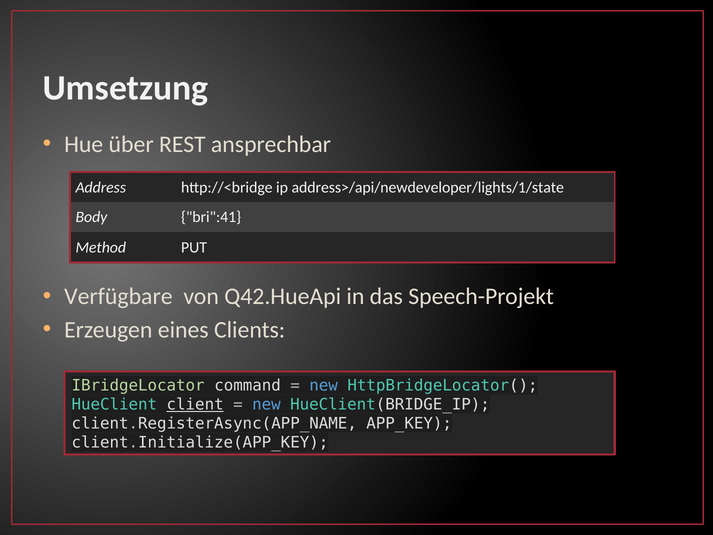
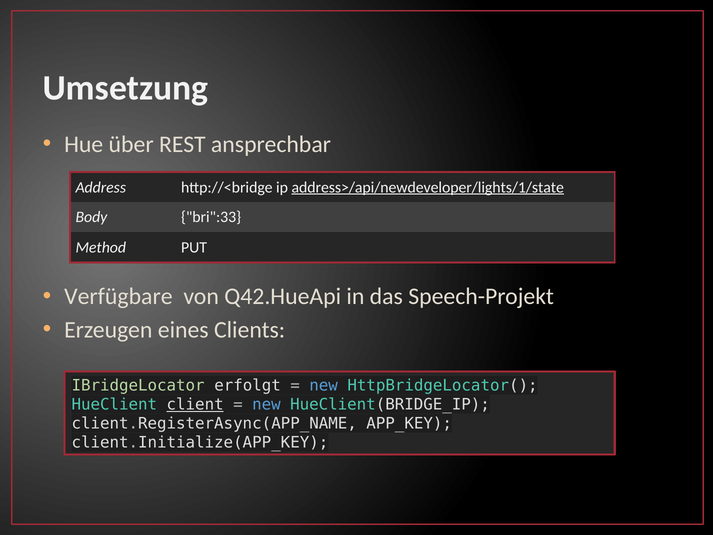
address>/api/newdeveloper/lights/1/state underline: none -> present (428, 187)
bri":41: bri":41 -> bri":33 (211, 217)
command: command -> erfolgt (248, 385)
